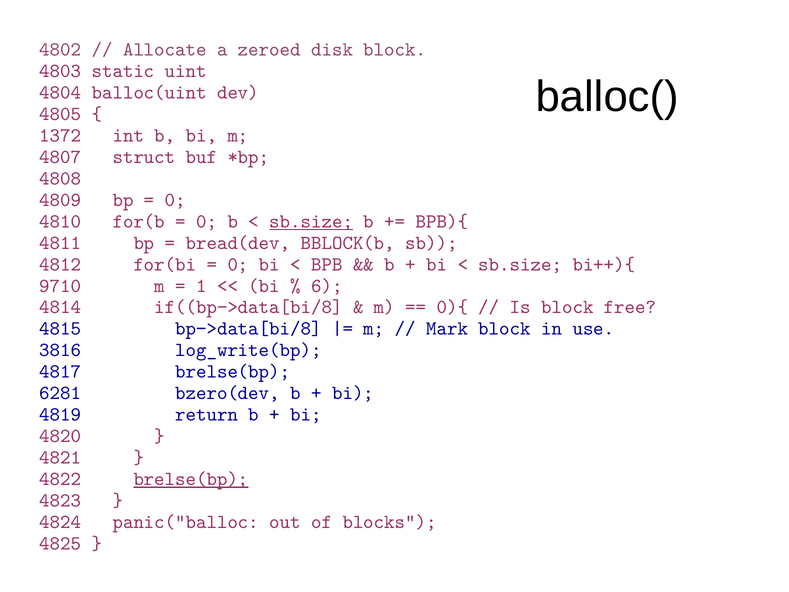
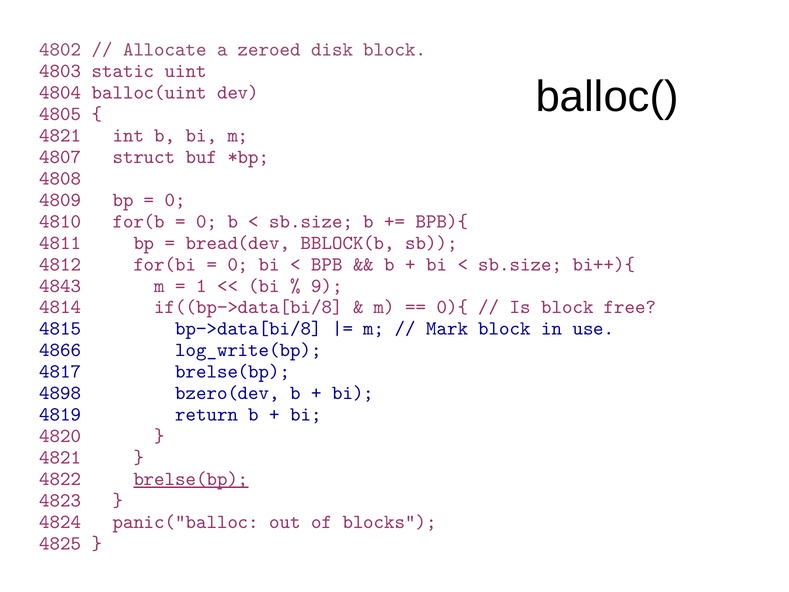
1372: 1372 -> 4821 (60, 135)
sb.size underline: present -> none (311, 221)
9710: 9710 -> 4843 (60, 285)
6: 6 -> 9 (327, 285)
3816: 3816 -> 4866 (60, 350)
6281: 6281 -> 4898 (60, 393)
